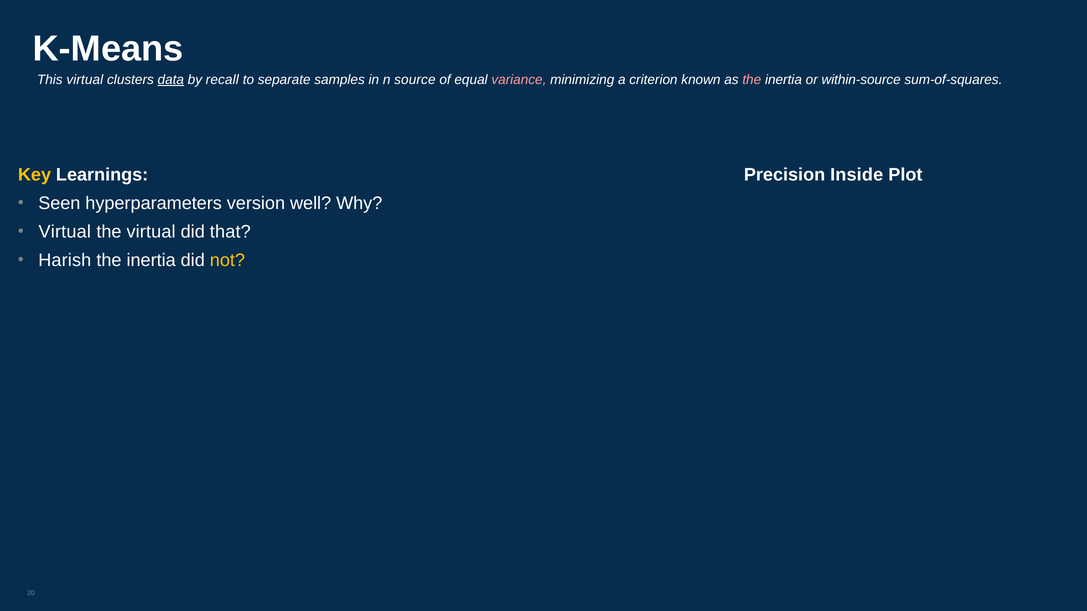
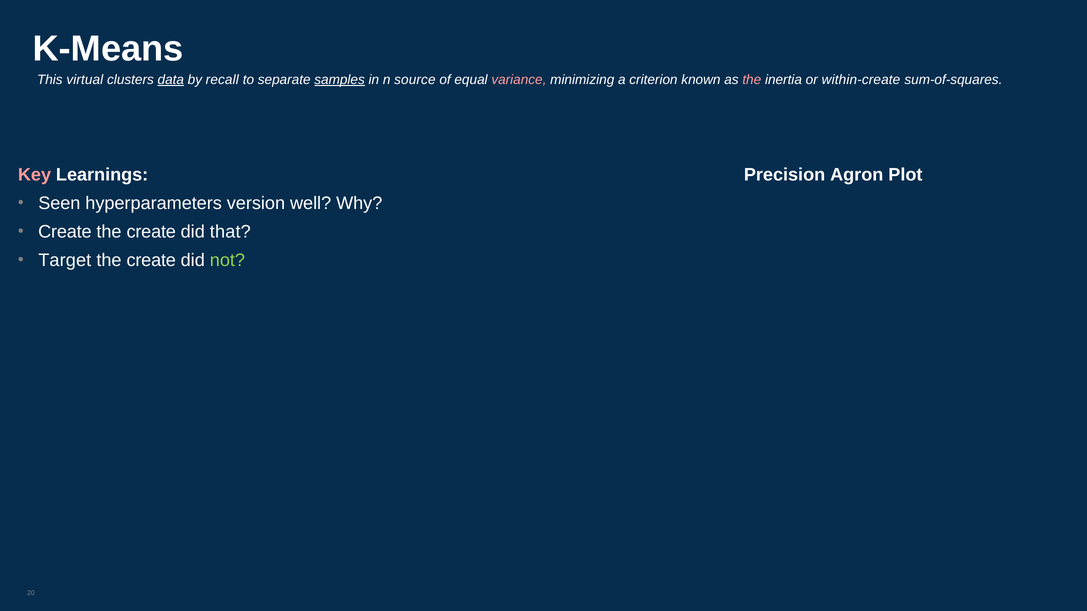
samples underline: none -> present (340, 80)
within-source: within-source -> within-create (861, 80)
Key colour: yellow -> pink (34, 175)
Inside: Inside -> Agron (857, 175)
Virtual: Virtual -> Create (65, 232)
virtual: virtual -> create (151, 232)
Harish: Harish -> Target (65, 261)
inertia: inertia -> create (151, 261)
not colour: yellow -> light green (227, 261)
